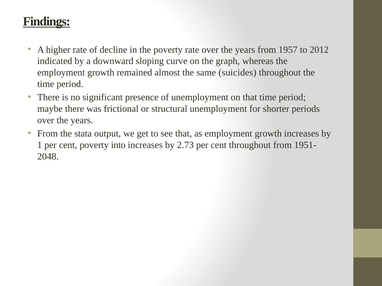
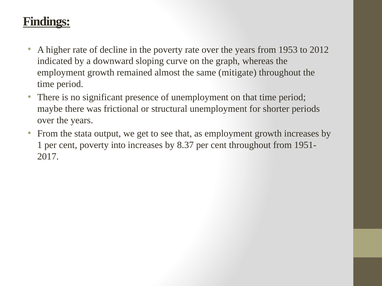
1957: 1957 -> 1953 (288, 50)
suicides: suicides -> mitigate (237, 73)
2.73: 2.73 -> 8.37 (185, 145)
2048: 2048 -> 2017 (48, 157)
